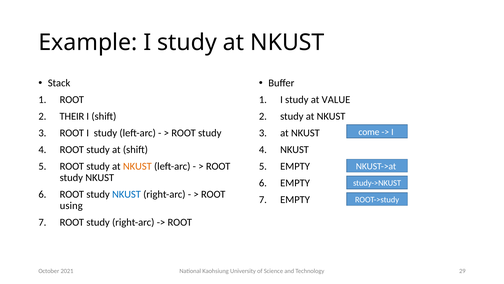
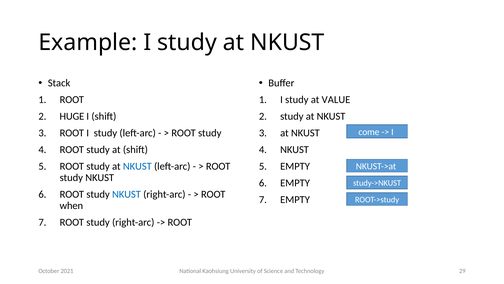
THEIR: THEIR -> HUGE (72, 116)
NKUST colour: orange -> blue (137, 166)
using: using -> when (71, 205)
